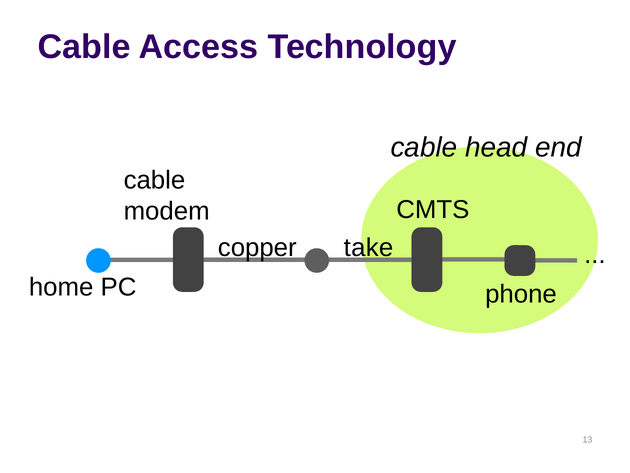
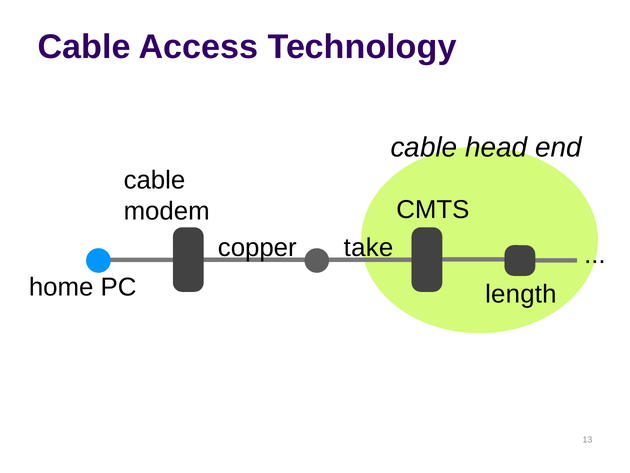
phone: phone -> length (521, 294)
